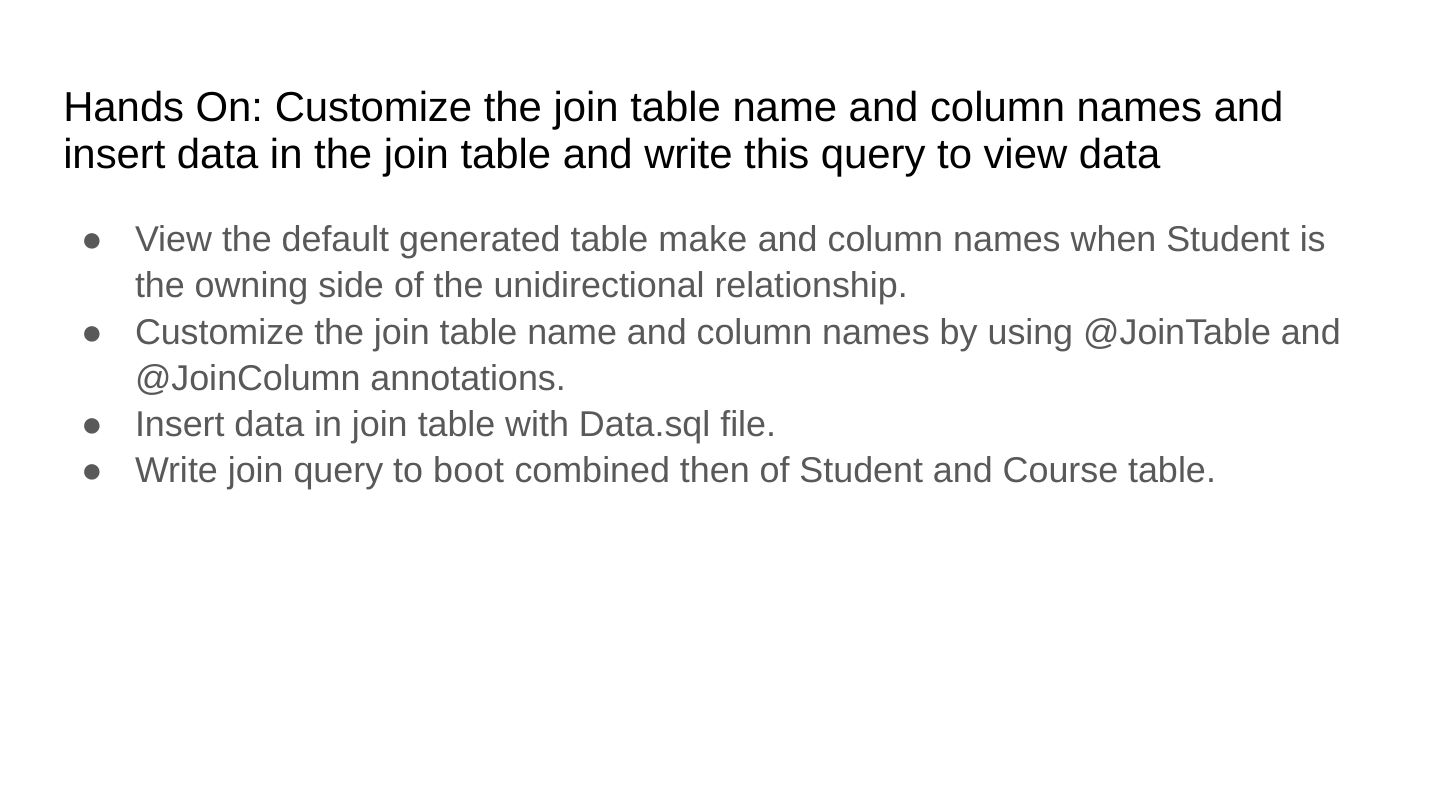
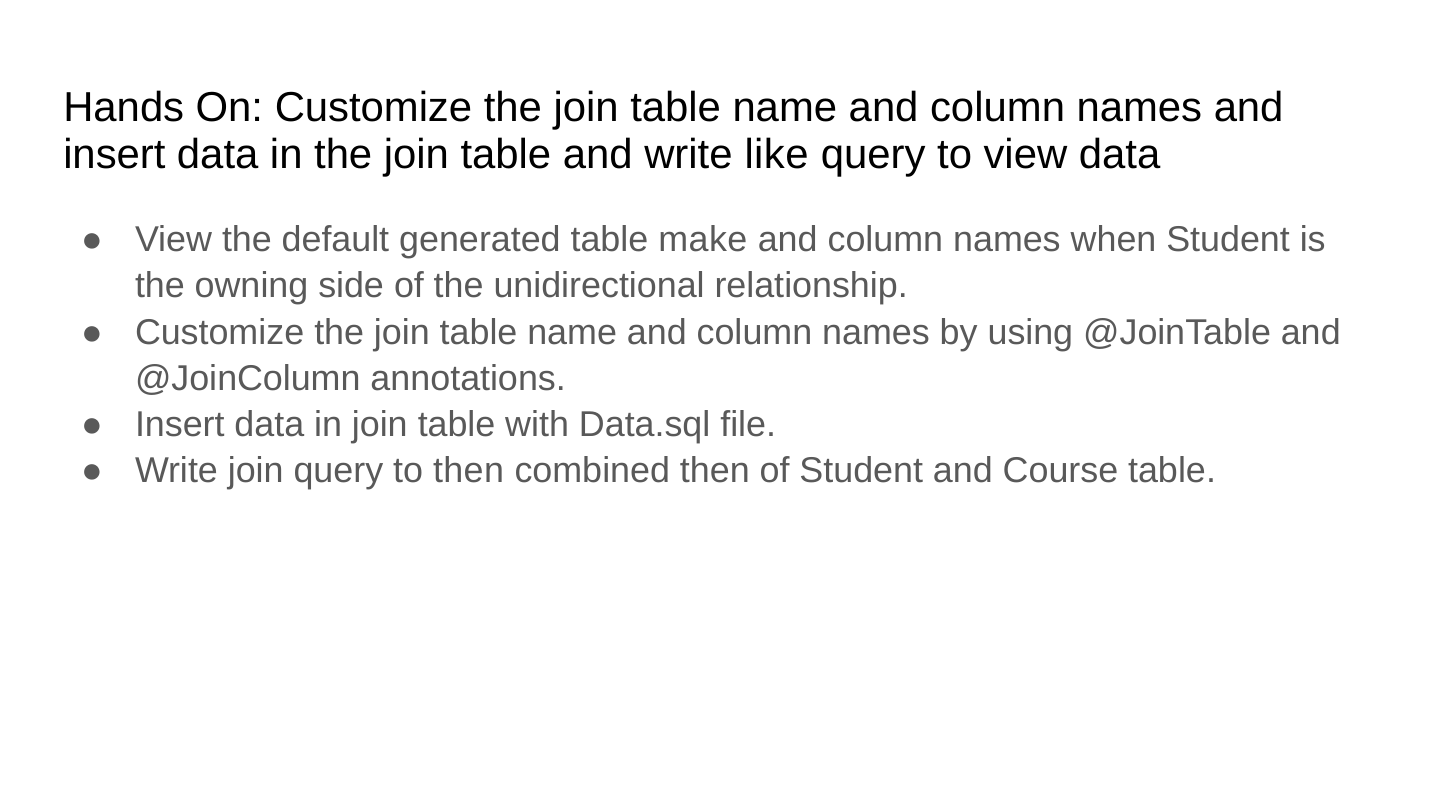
this: this -> like (777, 155)
to boot: boot -> then (469, 471)
